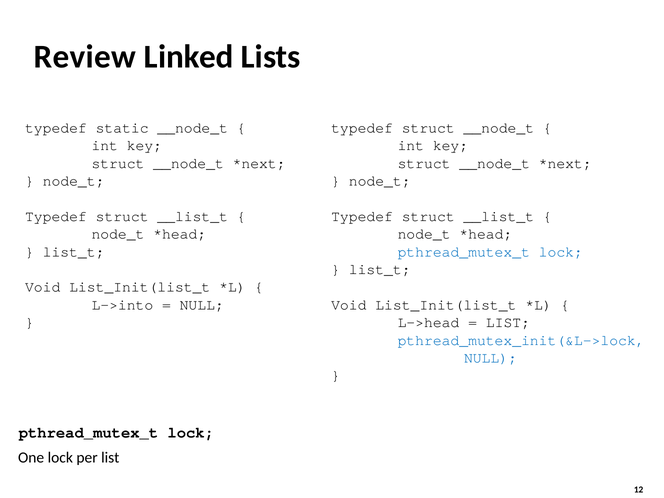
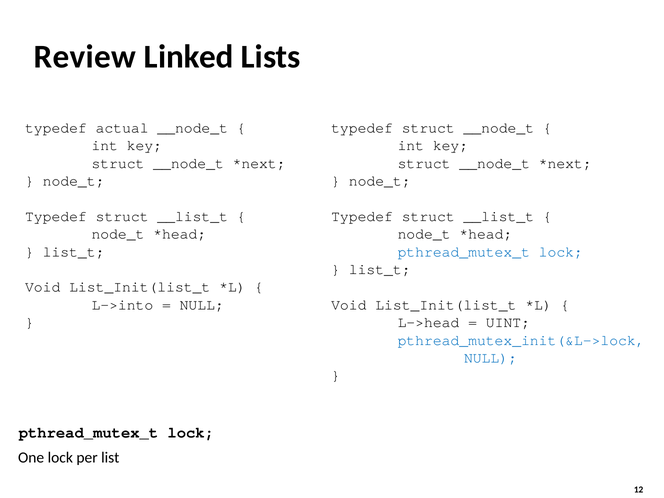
static: static -> actual (122, 128)
LIST: LIST -> UINT (508, 323)
